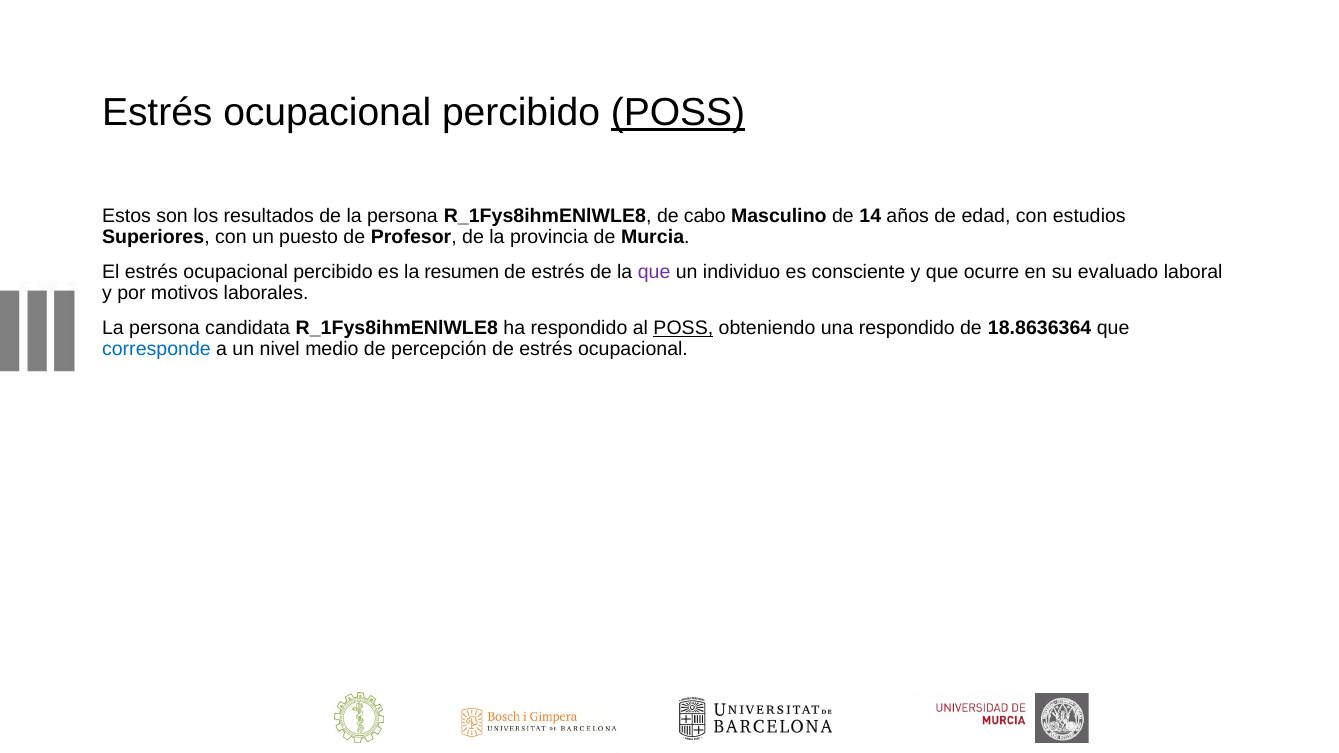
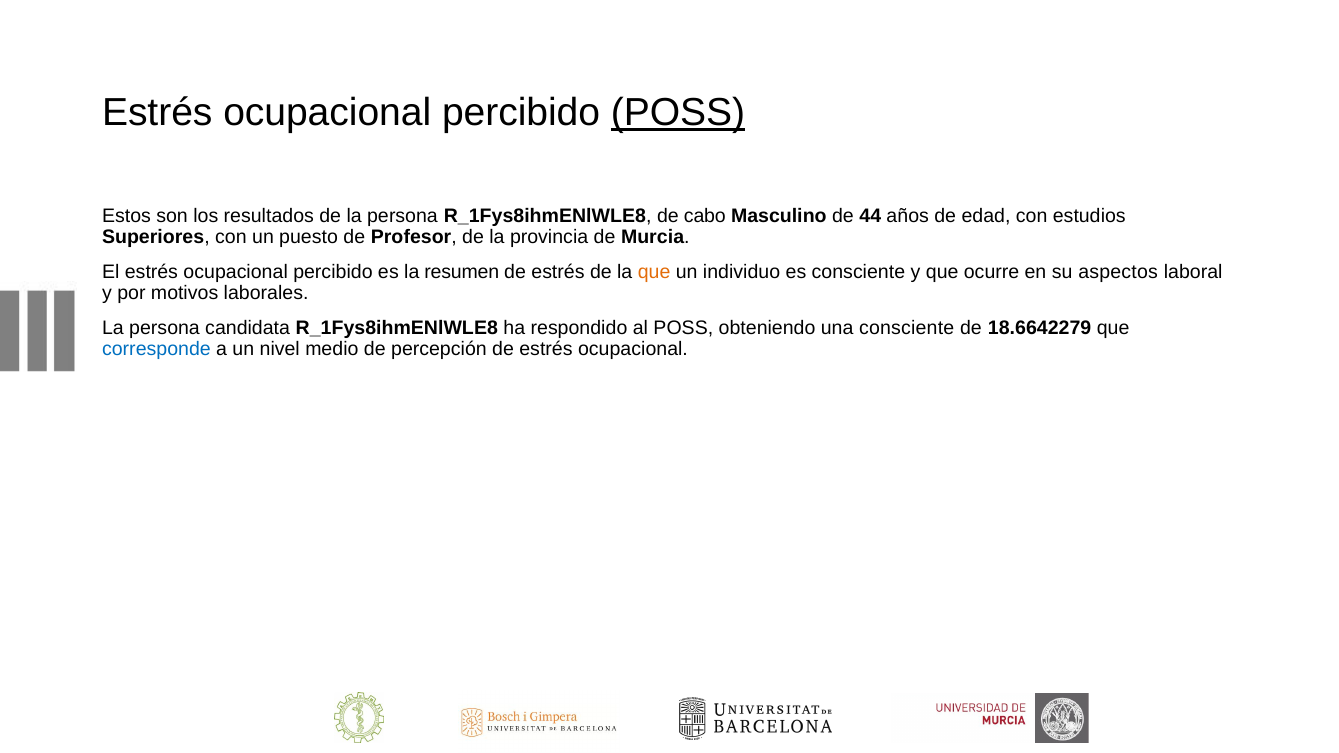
14: 14 -> 44 (870, 216)
que colour: purple -> orange (654, 272)
evaluado: evaluado -> aspectos (1118, 272)
POSS underline: present -> none (683, 328)
una respondido: respondido -> consciente (907, 328)
18.8636364: 18.8636364 -> 18.6642279 (1040, 328)
